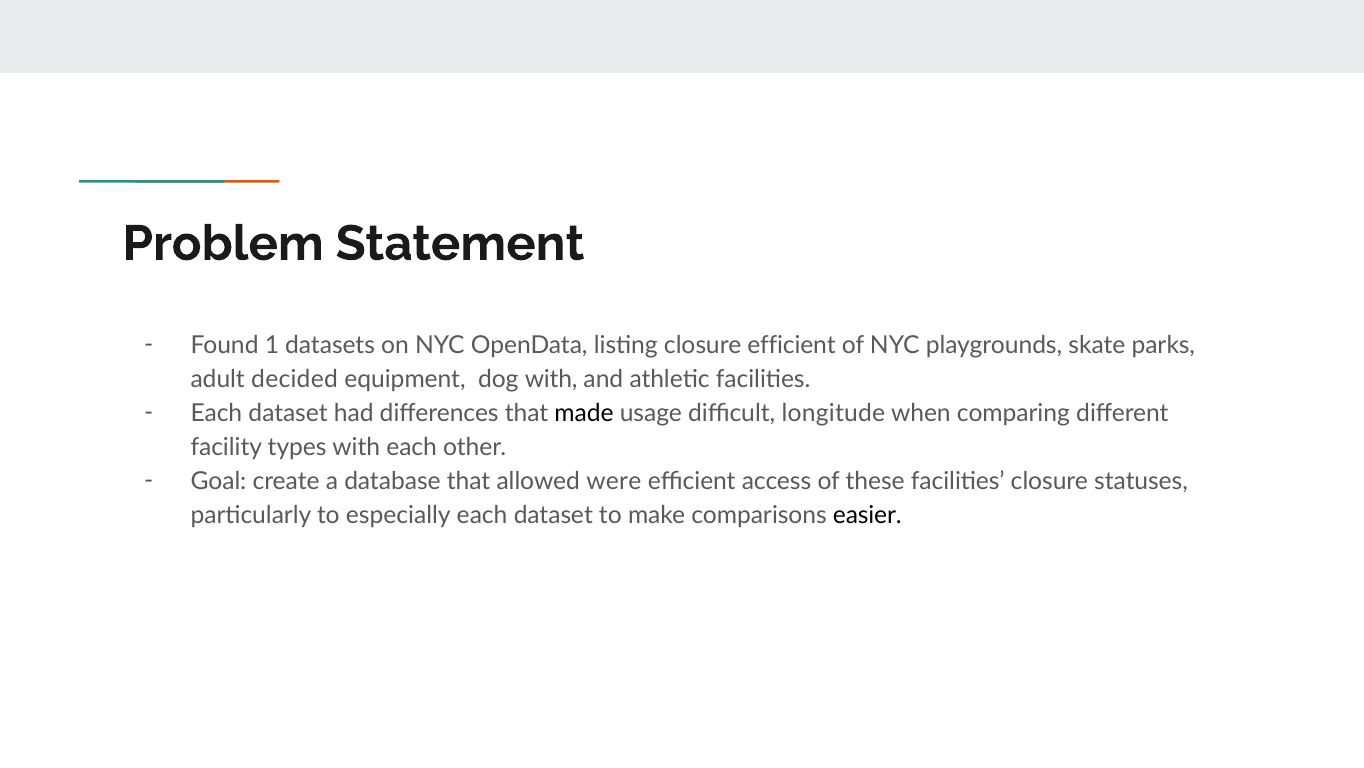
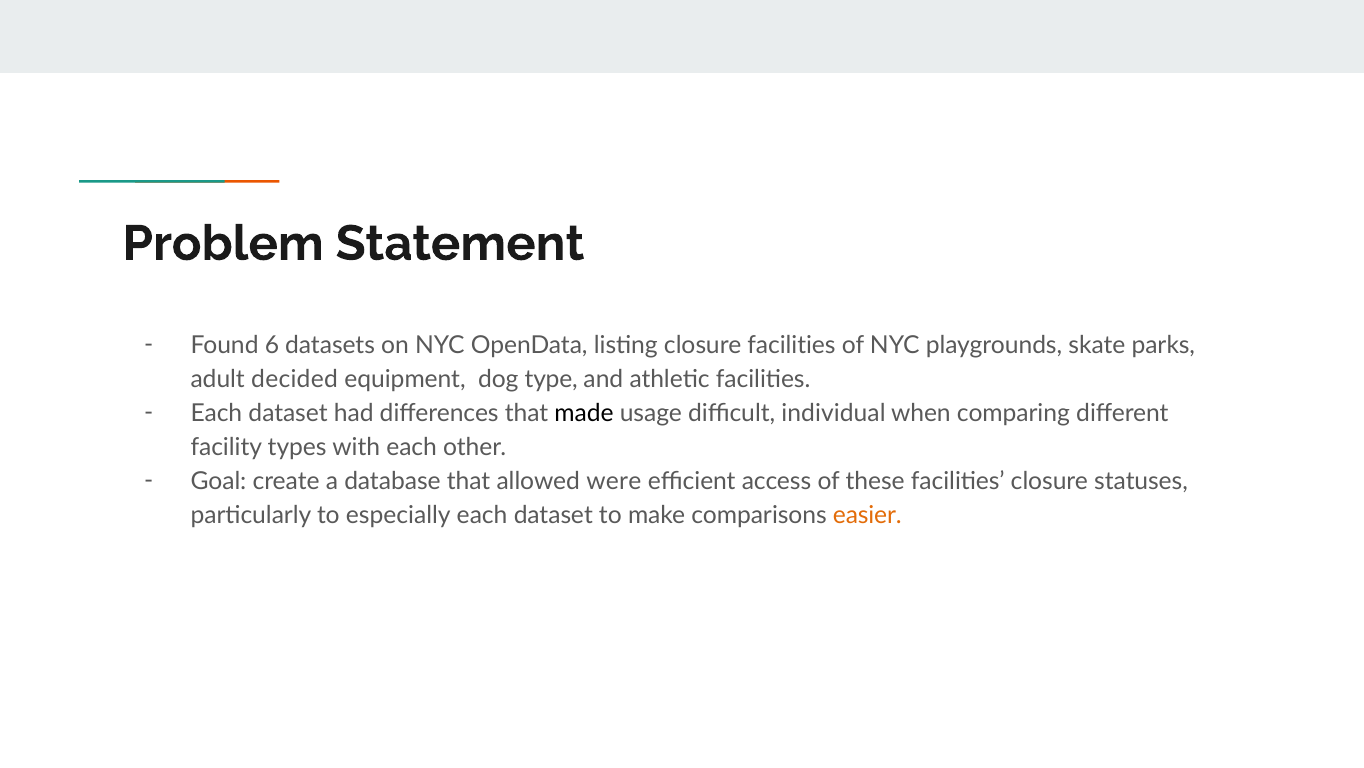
1: 1 -> 6 (272, 345)
closure efficient: efficient -> facilities (791, 345)
dog with: with -> type (551, 379)
longitude: longitude -> individual (834, 413)
easier colour: black -> orange (867, 515)
